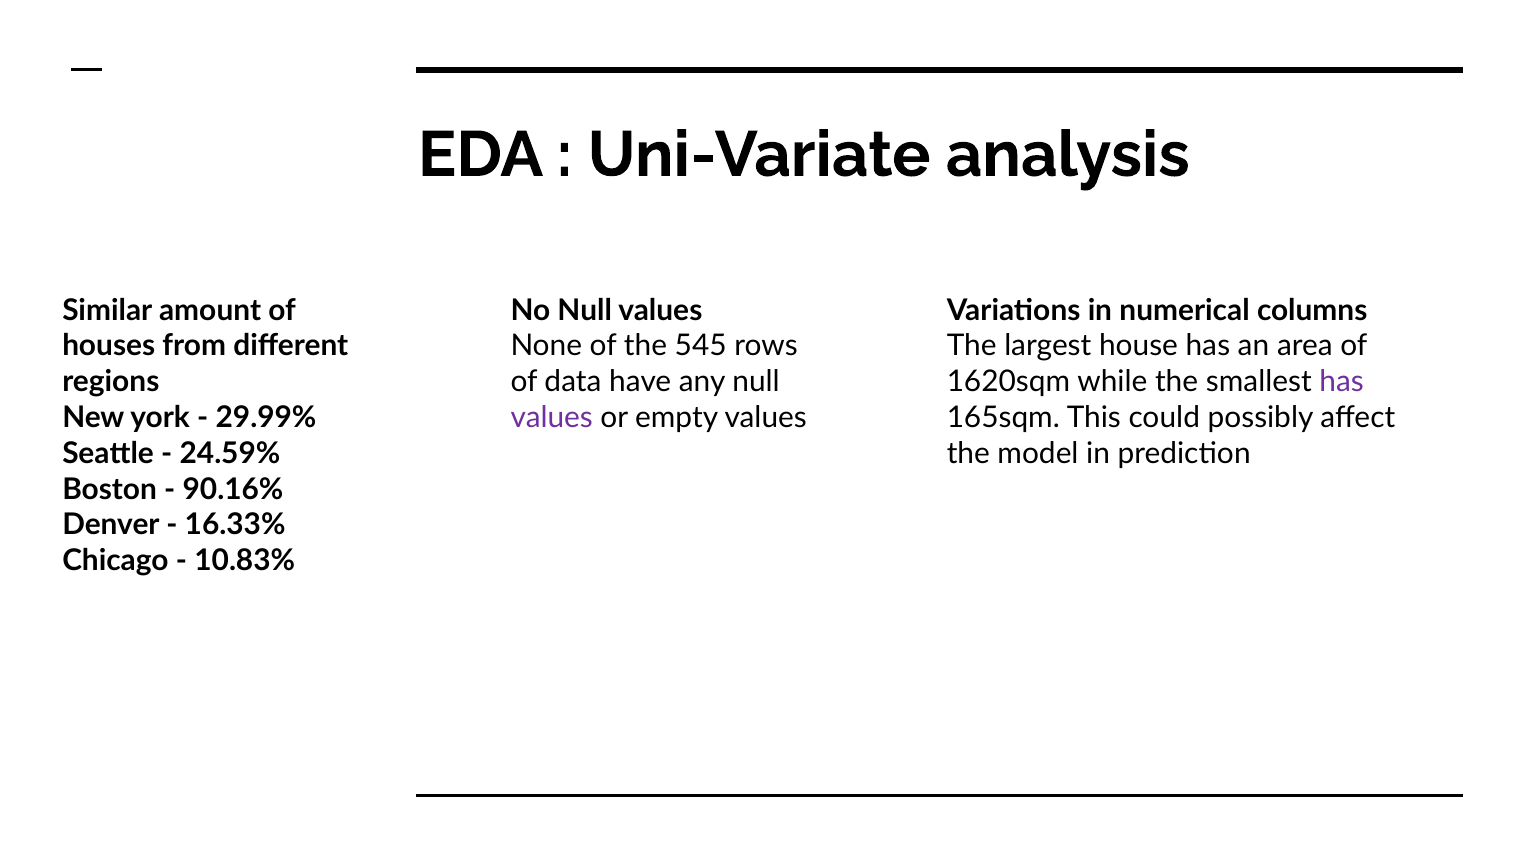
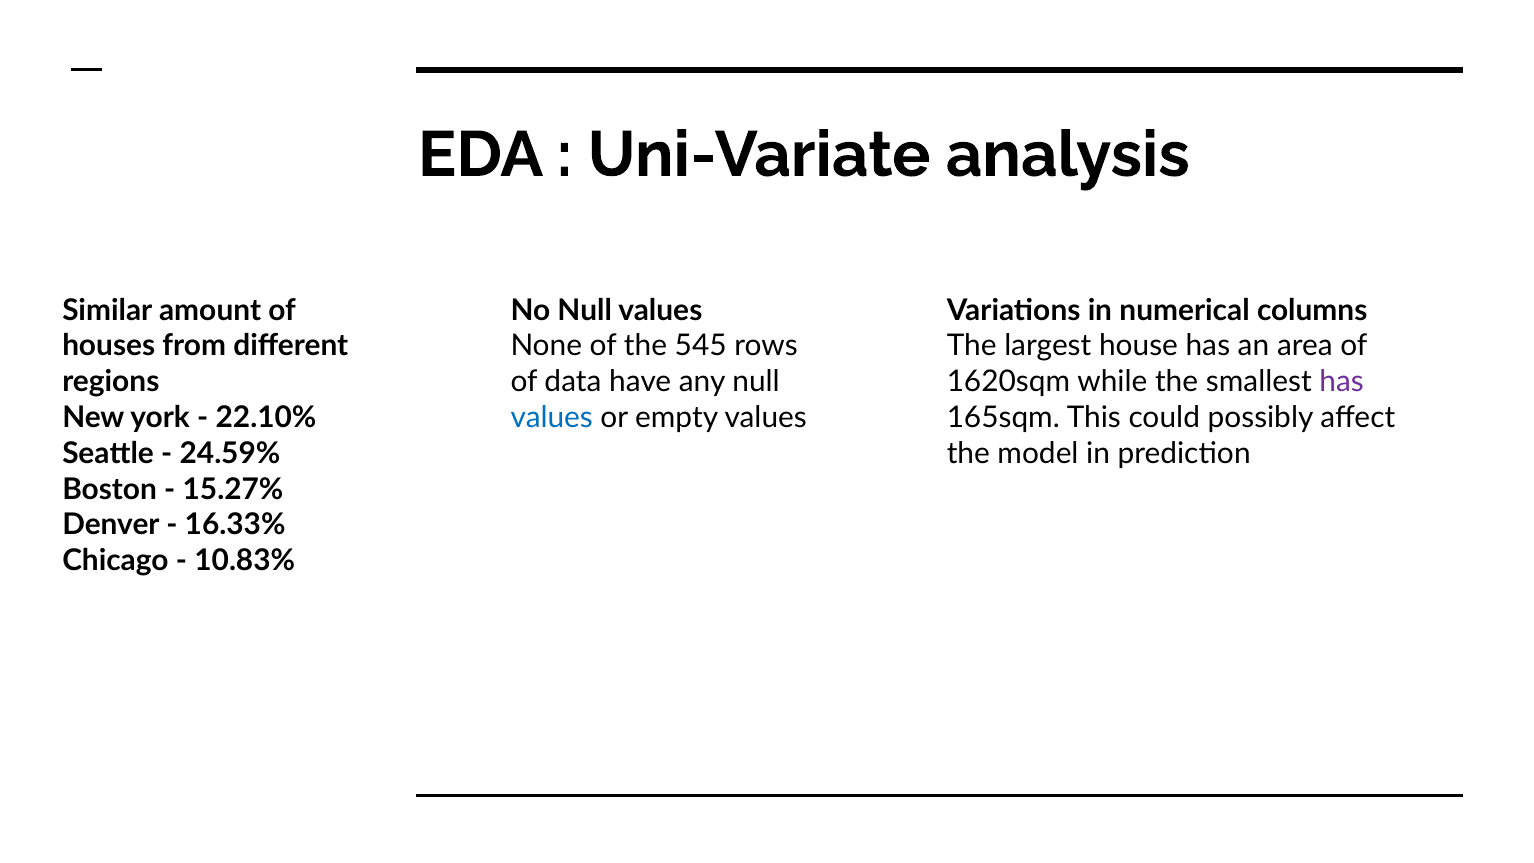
29.99%: 29.99% -> 22.10% (266, 418)
values colour: purple -> blue (552, 418)
90.16%: 90.16% -> 15.27% (233, 489)
